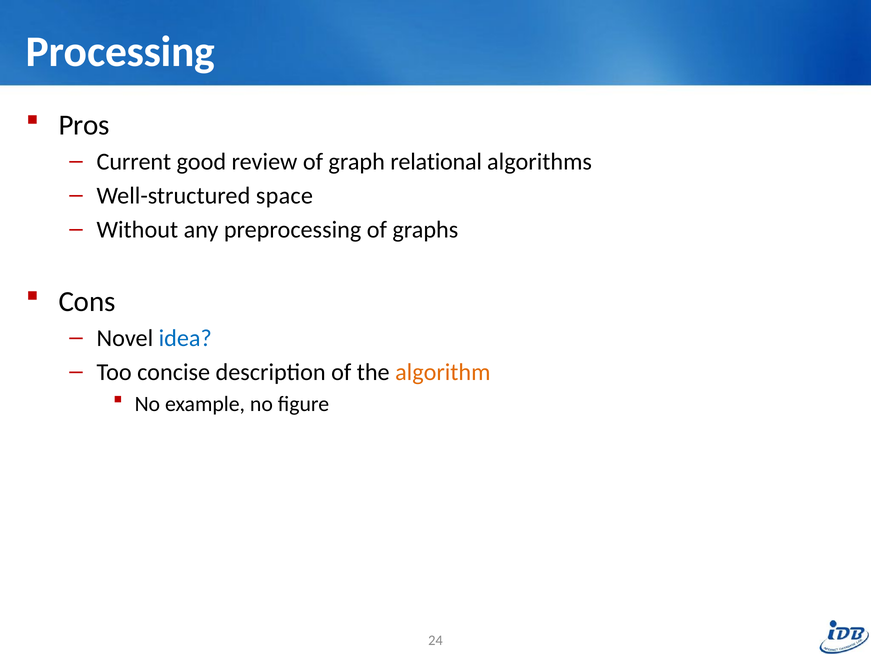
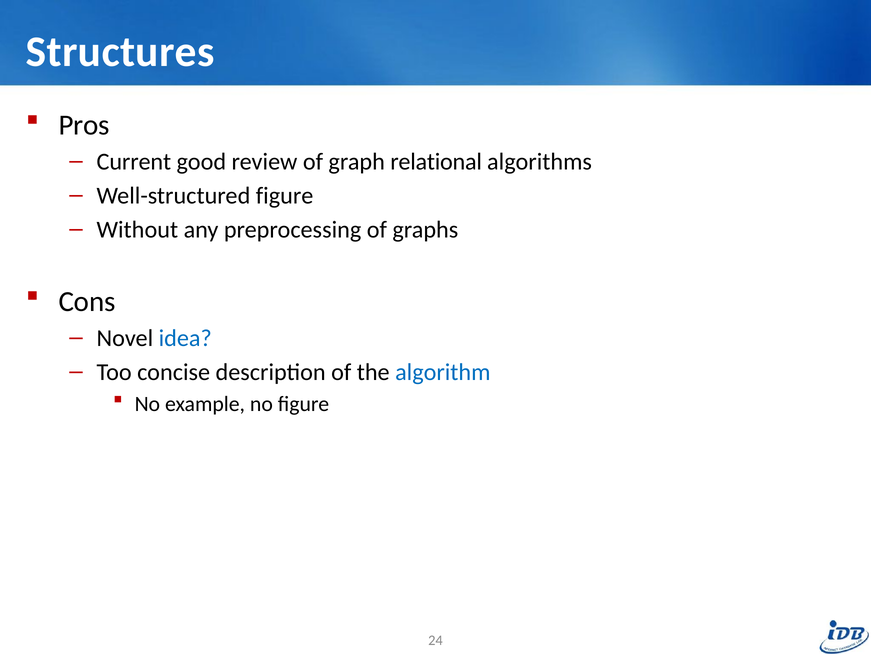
Processing: Processing -> Structures (120, 52)
Well-structured space: space -> figure (285, 195)
algorithm colour: orange -> blue (443, 372)
